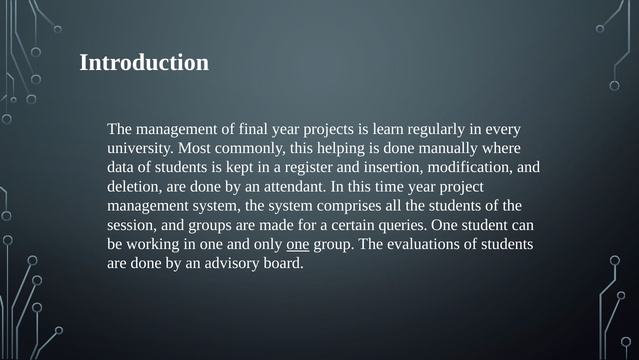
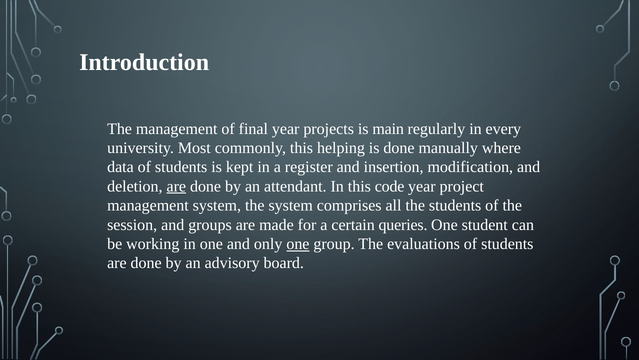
learn: learn -> main (388, 129)
are underline: none -> present (176, 186)
time: time -> code (390, 186)
